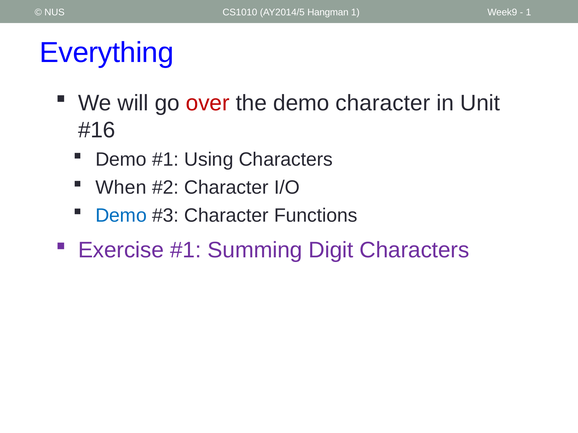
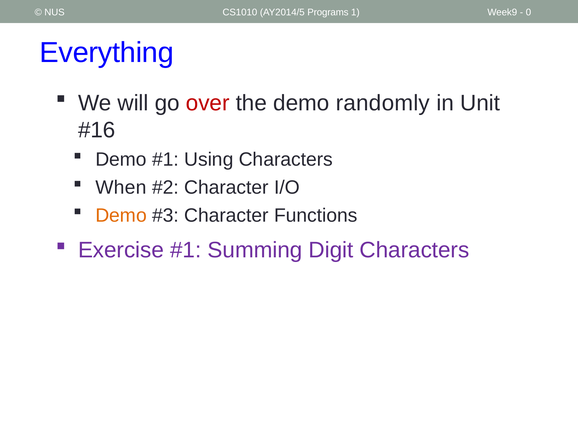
Hangman: Hangman -> Programs (328, 12)
1: 1 -> 0 (528, 12)
demo character: character -> randomly (383, 103)
Demo colour: blue -> orange (121, 216)
